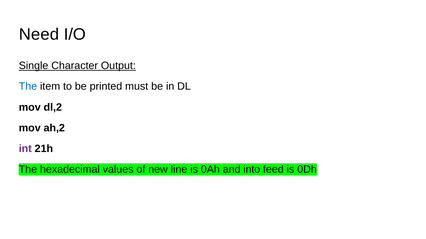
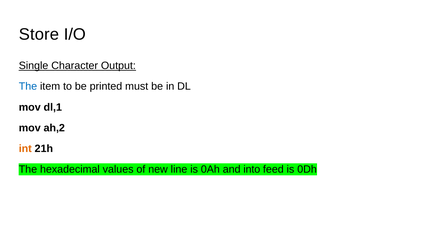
Need: Need -> Store (39, 34)
dl,2: dl,2 -> dl,1 (53, 107)
int colour: purple -> orange (25, 149)
